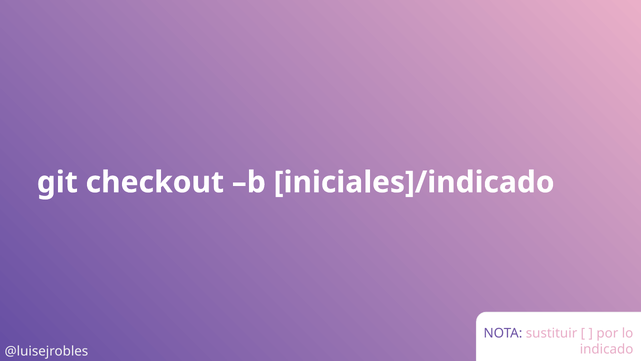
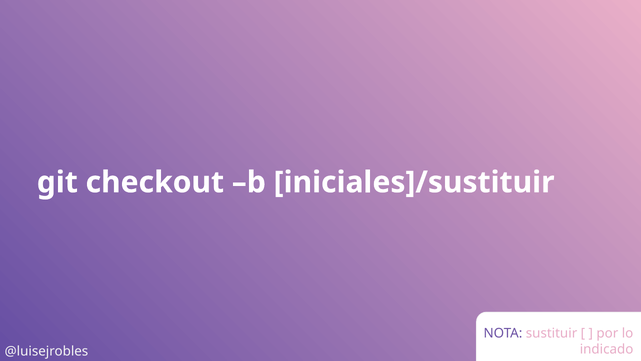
iniciales]/indicado: iniciales]/indicado -> iniciales]/sustituir (414, 182)
